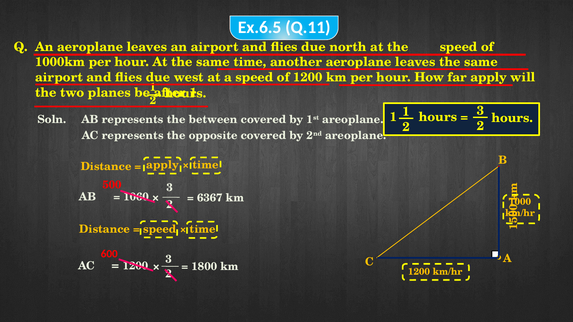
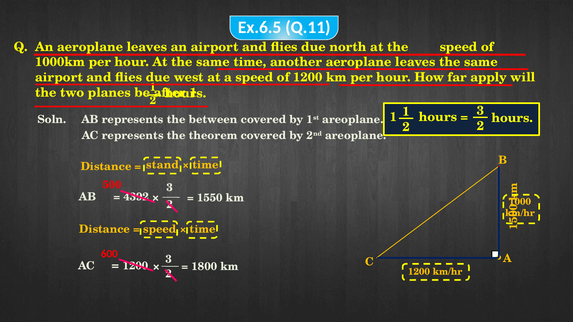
opposite: opposite -> theorem (213, 136)
apply: apply -> stand (163, 165)
1060: 1060 -> 4392 (136, 197)
6367: 6367 -> 1550 (210, 198)
